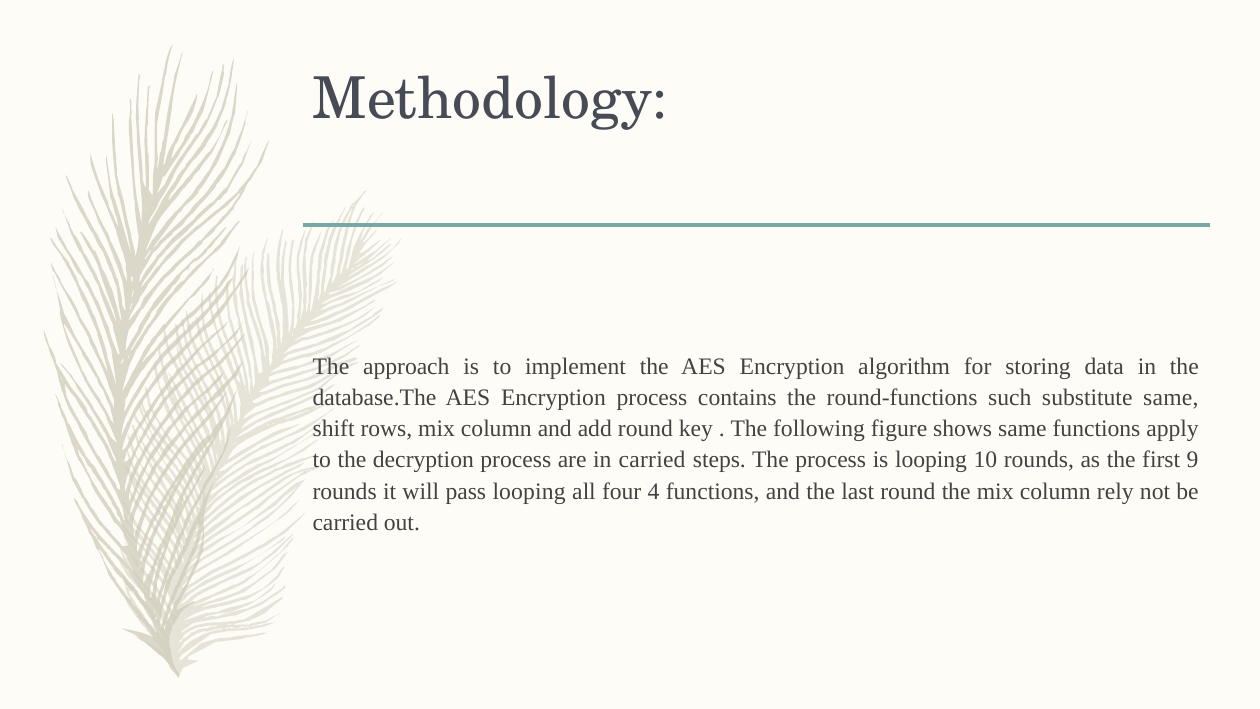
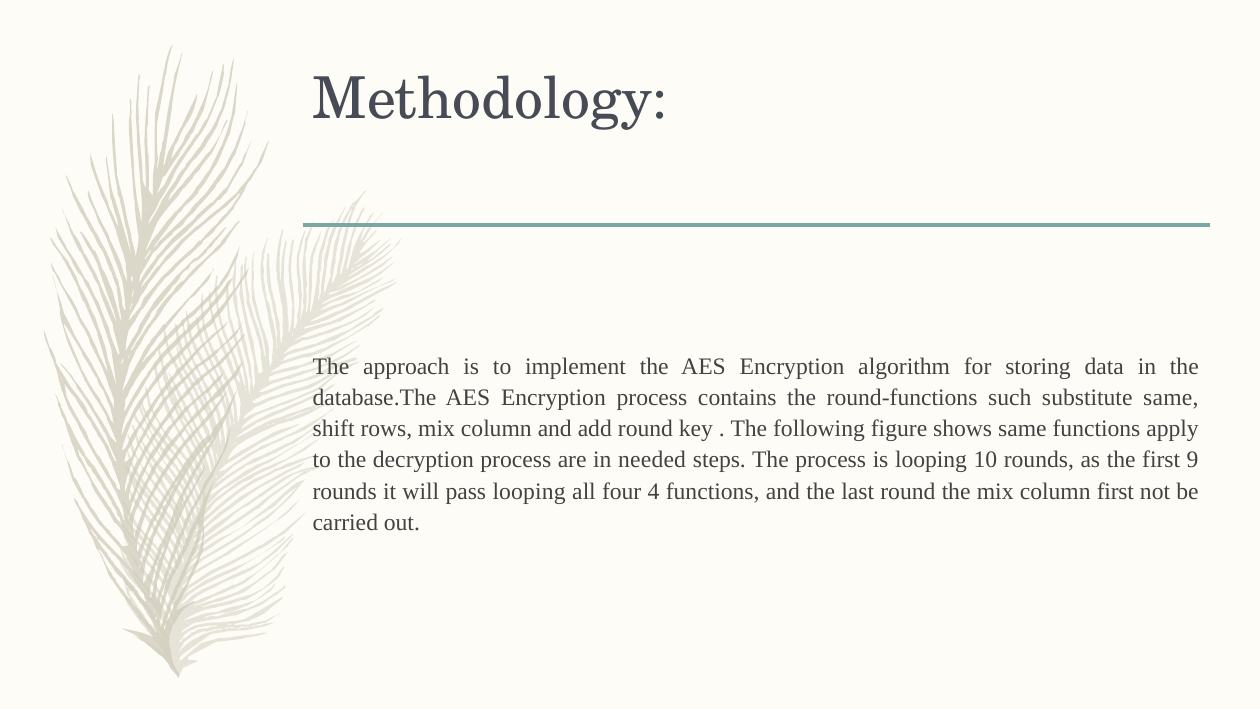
in carried: carried -> needed (652, 460)
column rely: rely -> first (1115, 491)
